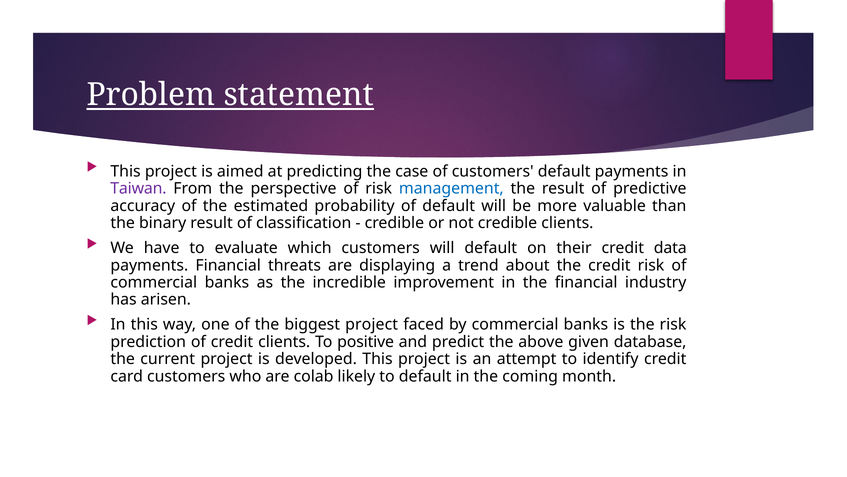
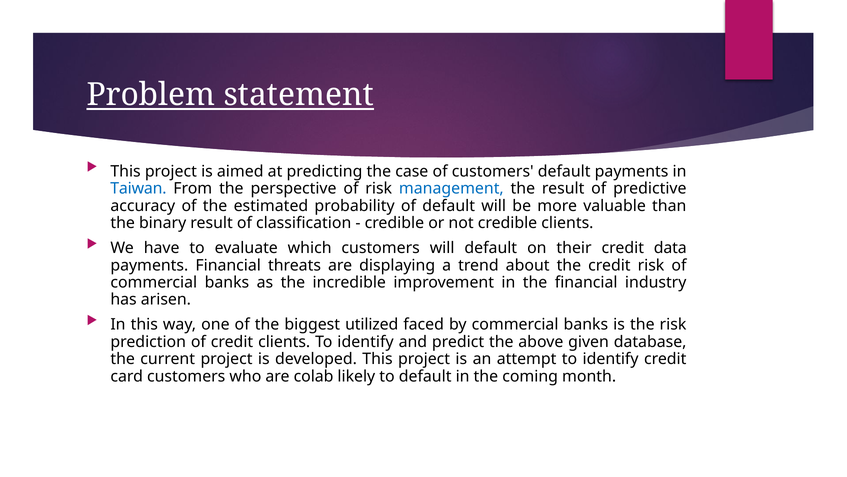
Taiwan colour: purple -> blue (138, 188)
biggest project: project -> utilized (372, 324)
clients To positive: positive -> identify (366, 342)
